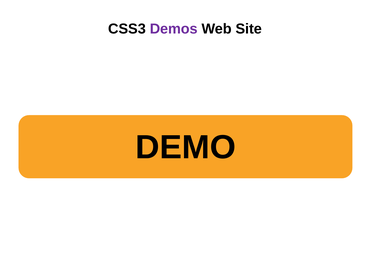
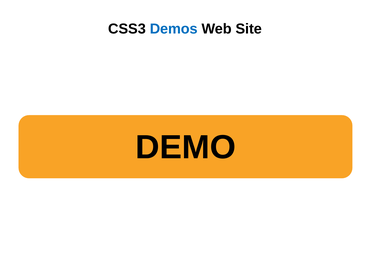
Demos colour: purple -> blue (174, 29)
